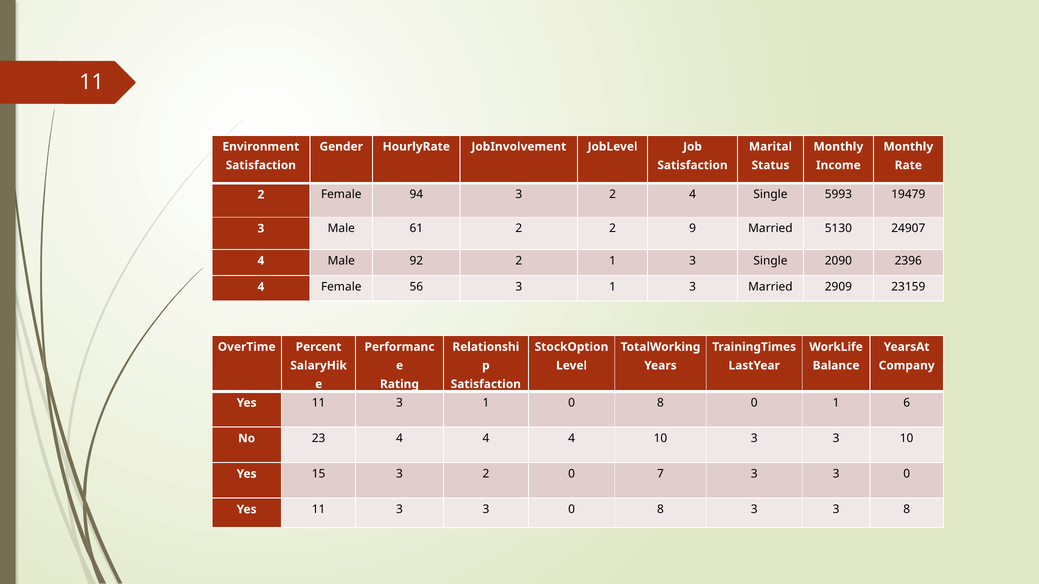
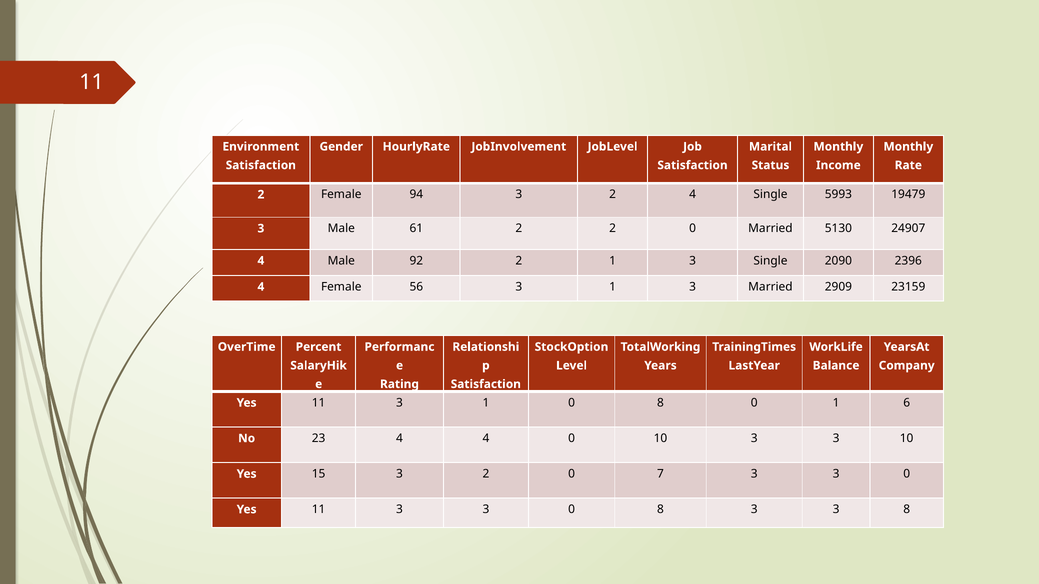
2 2 9: 9 -> 0 (693, 229)
4 4 4: 4 -> 0 (572, 439)
